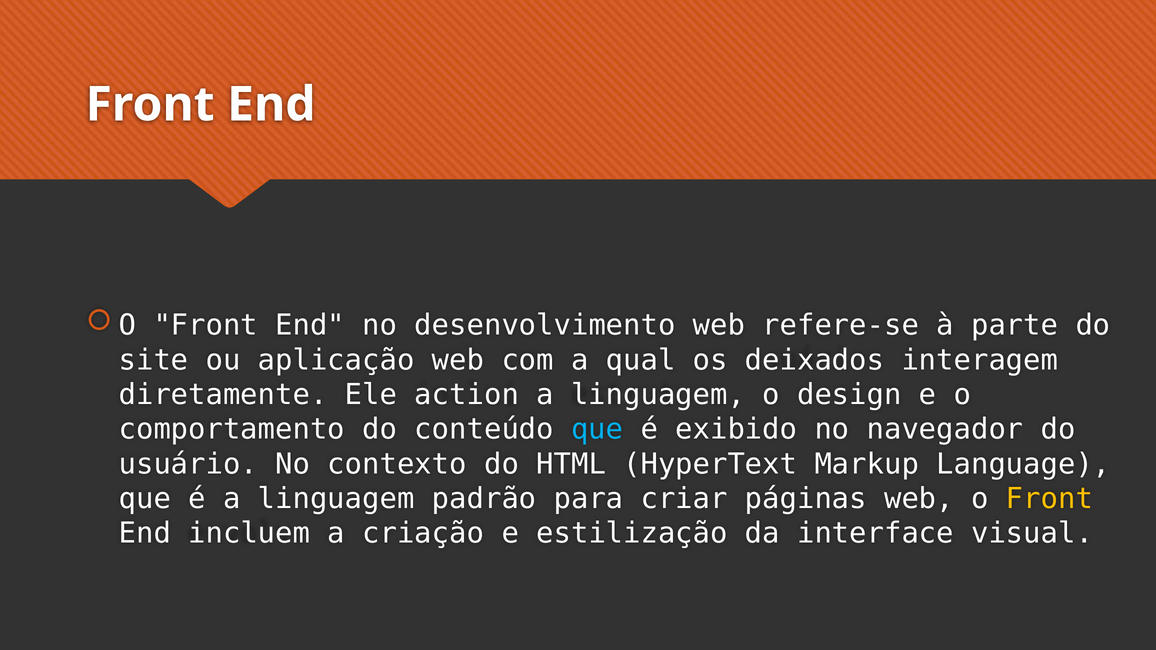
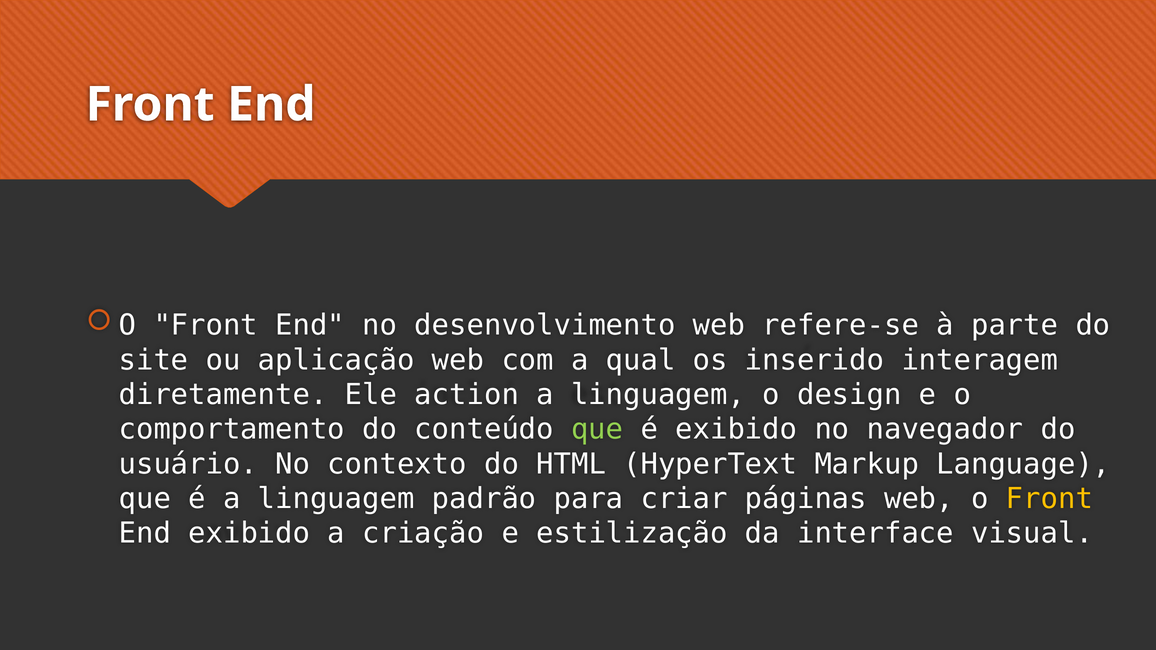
deixados: deixados -> inserido (815, 360)
que colour: light blue -> light green (597, 430)
End incluem: incluem -> exibido (249, 534)
